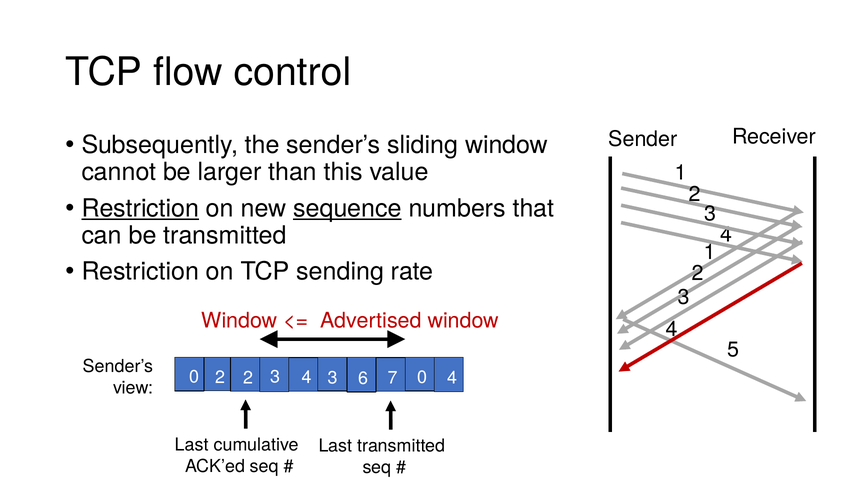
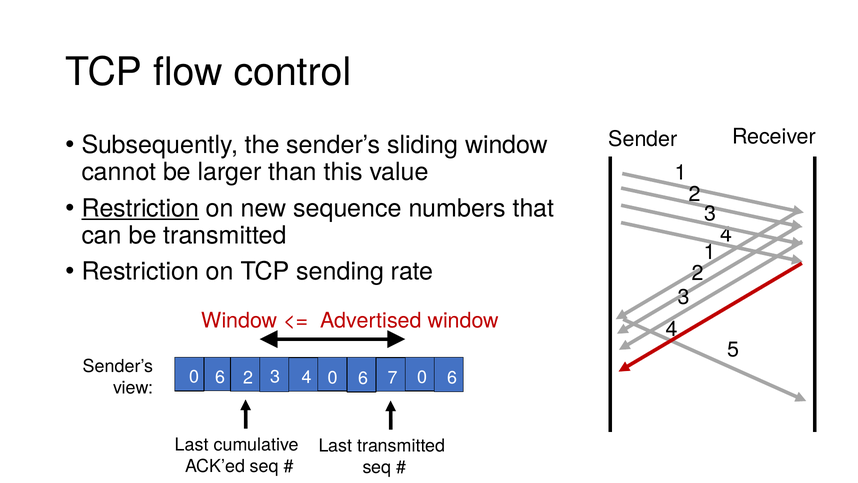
sequence underline: present -> none (347, 208)
2: 2 -> 6 (220, 377)
4 3: 3 -> 0 (333, 377)
7 4: 4 -> 6 (452, 377)
